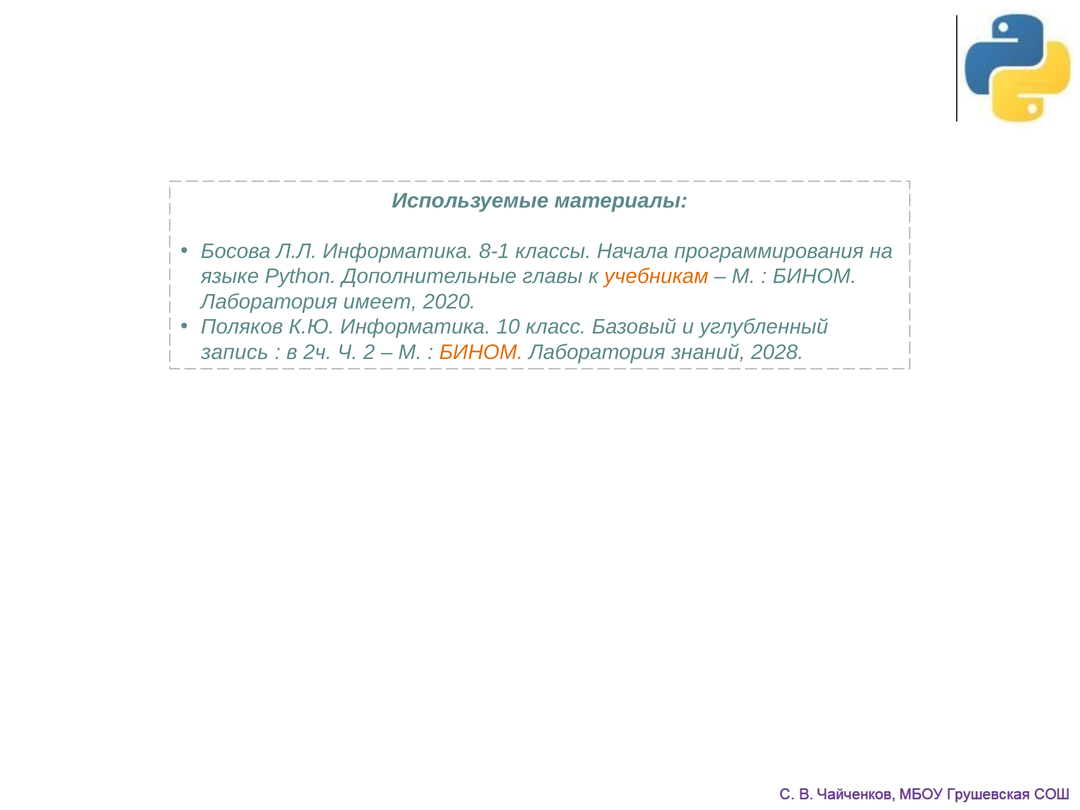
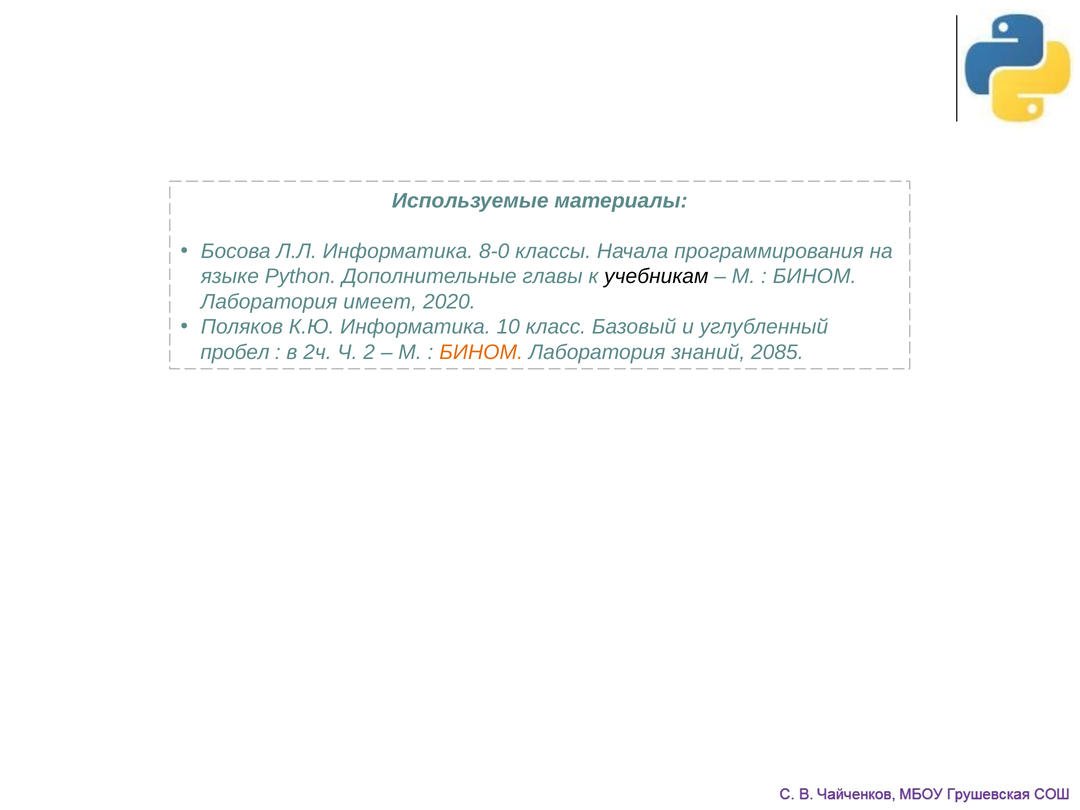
8-1: 8-1 -> 8-0 (494, 251)
учебникам colour: orange -> black (656, 277)
запись: запись -> пробел (235, 352)
2028: 2028 -> 2085 (777, 352)
